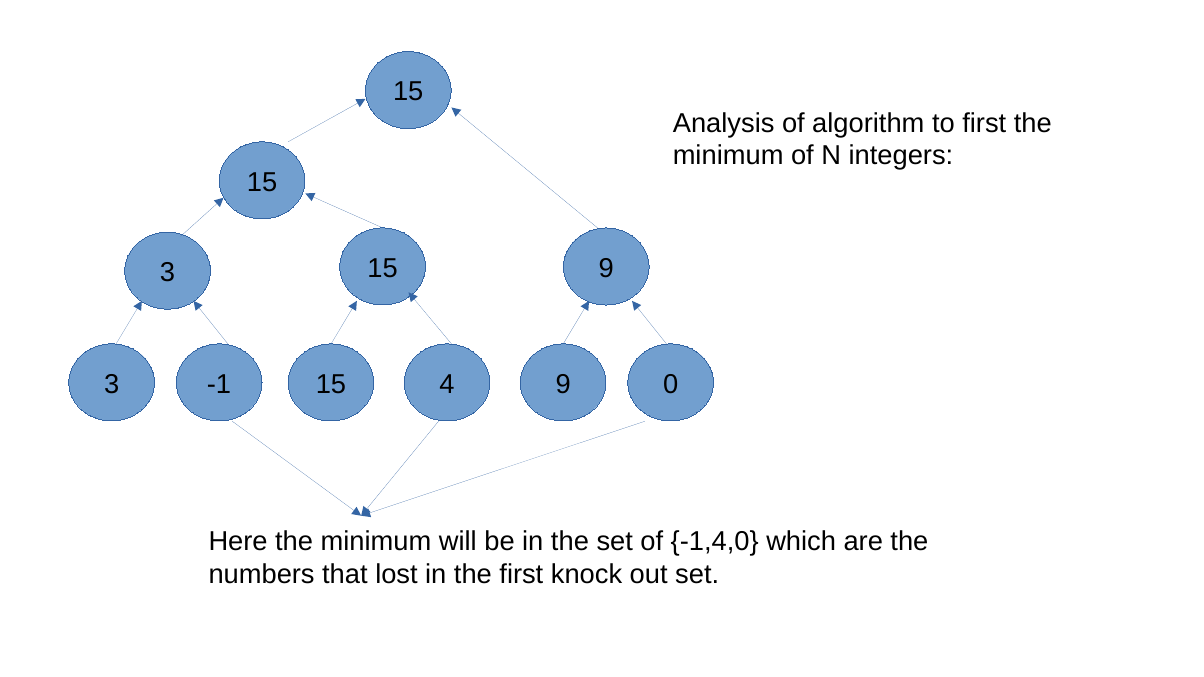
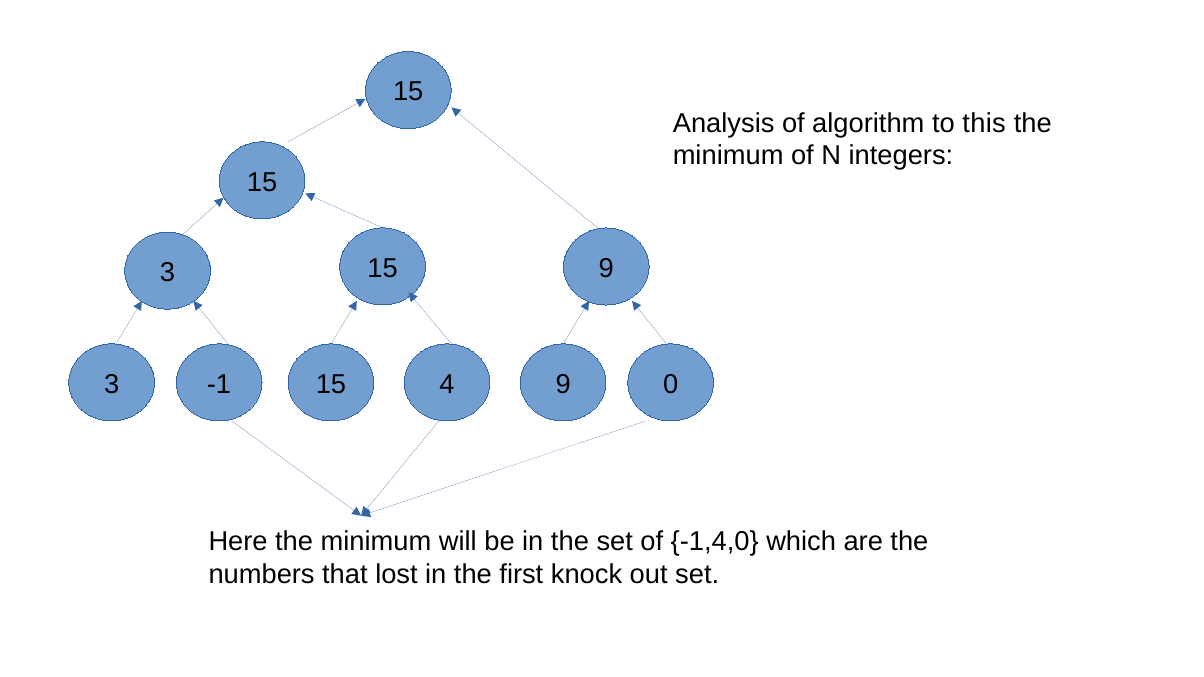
to first: first -> this (984, 123)
